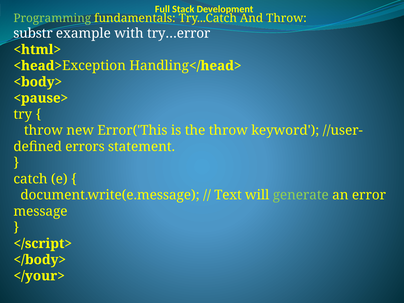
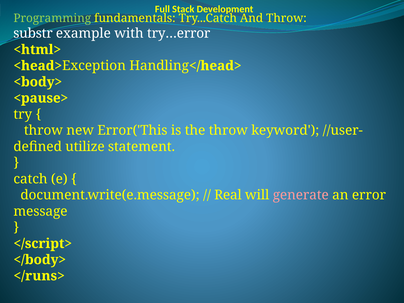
errors: errors -> utilize (85, 147)
Text: Text -> Real (228, 195)
generate colour: light green -> pink (301, 195)
</your>: </your> -> </runs> (39, 276)
